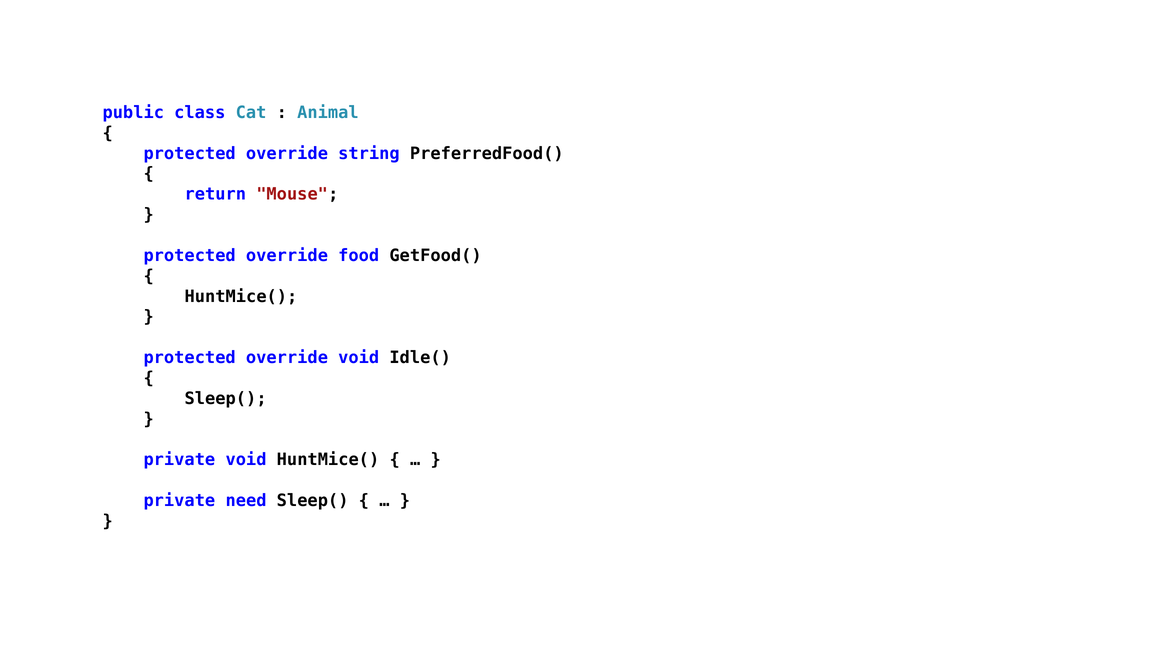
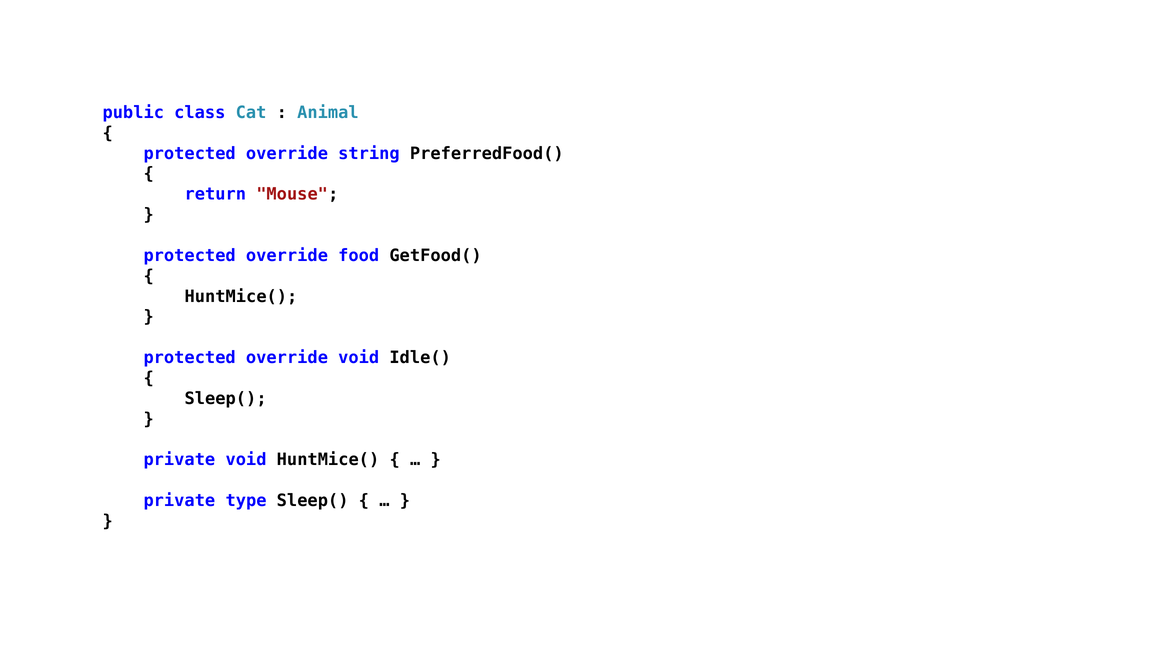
need: need -> type (246, 500)
